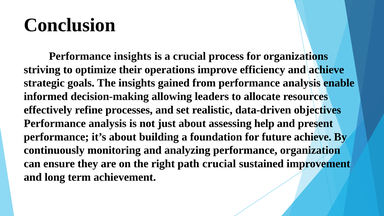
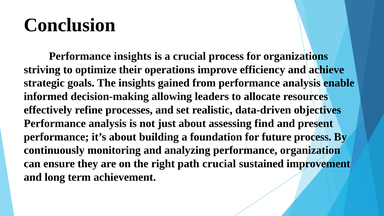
help: help -> find (264, 123)
future achieve: achieve -> process (313, 137)
